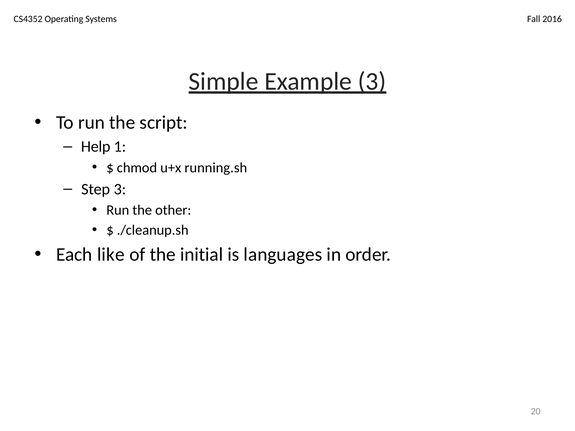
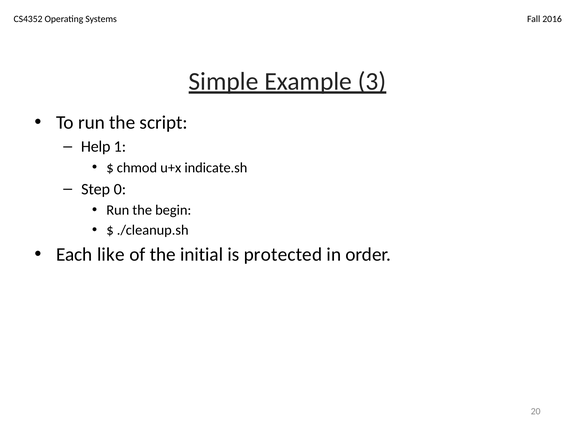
running.sh: running.sh -> indicate.sh (216, 168)
Step 3: 3 -> 0 (120, 189)
other: other -> begin (173, 210)
languages: languages -> protected (283, 255)
